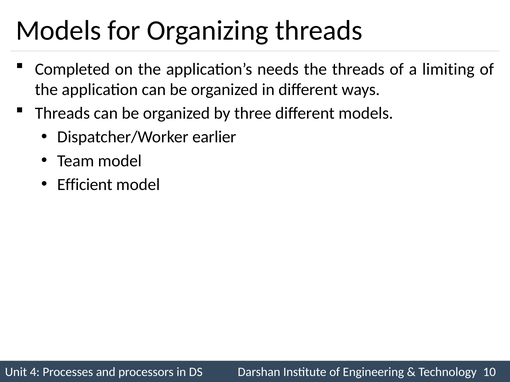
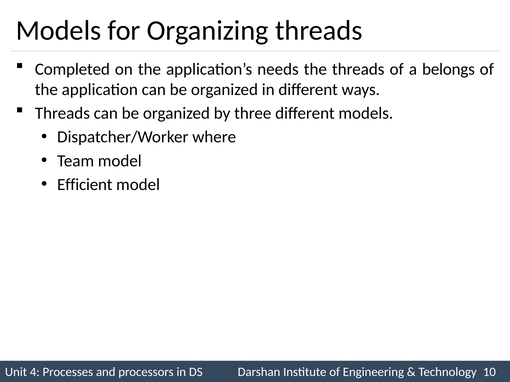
limiting: limiting -> belongs (448, 69)
earlier: earlier -> where (214, 137)
